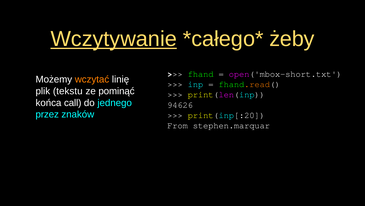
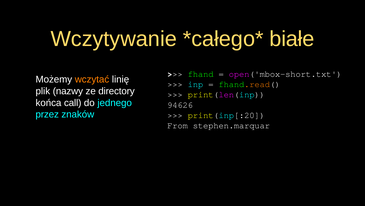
Wczytywanie underline: present -> none (114, 39)
żeby: żeby -> białe (292, 39)
tekstu: tekstu -> nazwy (68, 91)
pominąć: pominąć -> directory (117, 91)
